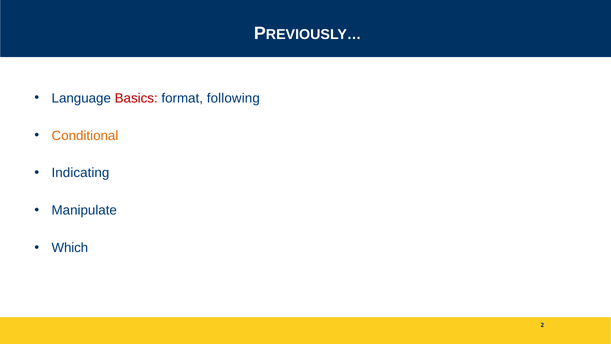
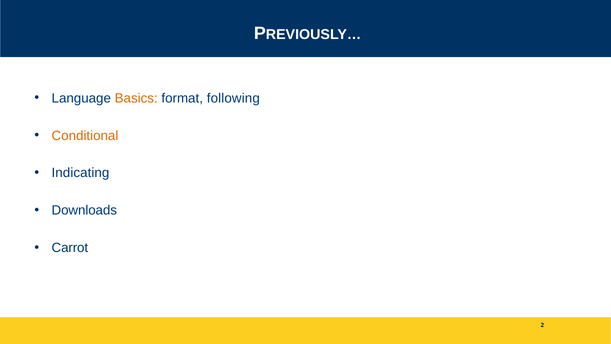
Basics colour: red -> orange (136, 98)
Manipulate: Manipulate -> Downloads (84, 210)
Which: Which -> Carrot (70, 248)
